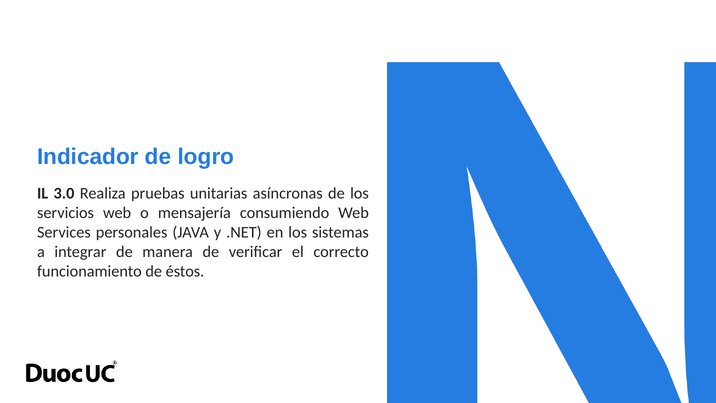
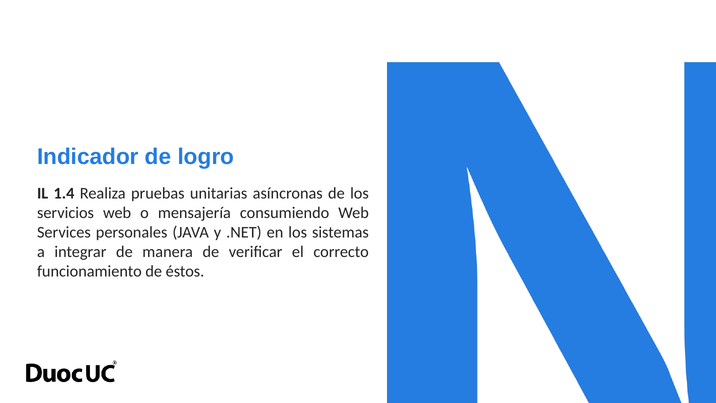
3.0: 3.0 -> 1.4 (64, 193)
